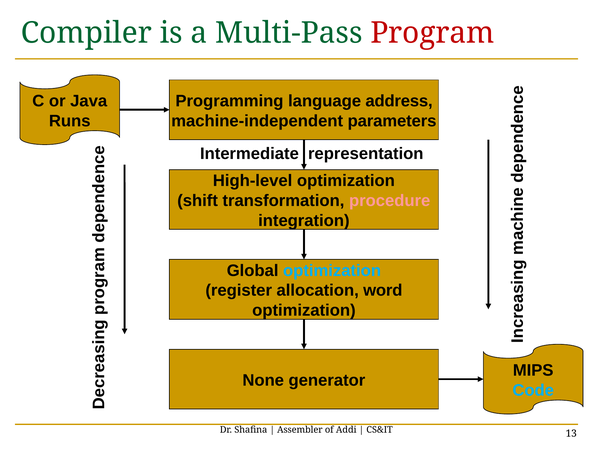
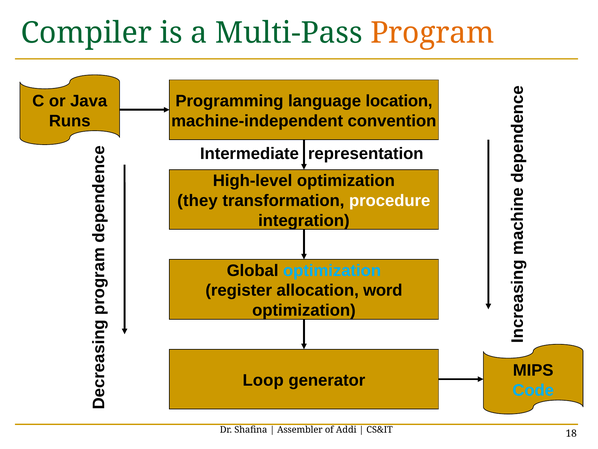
Program colour: red -> orange (432, 33)
address: address -> location (399, 101)
parameters: parameters -> convention (392, 121)
shift: shift -> they (197, 200)
procedure colour: pink -> white (390, 200)
None: None -> Loop (263, 380)
13: 13 -> 18 (571, 433)
